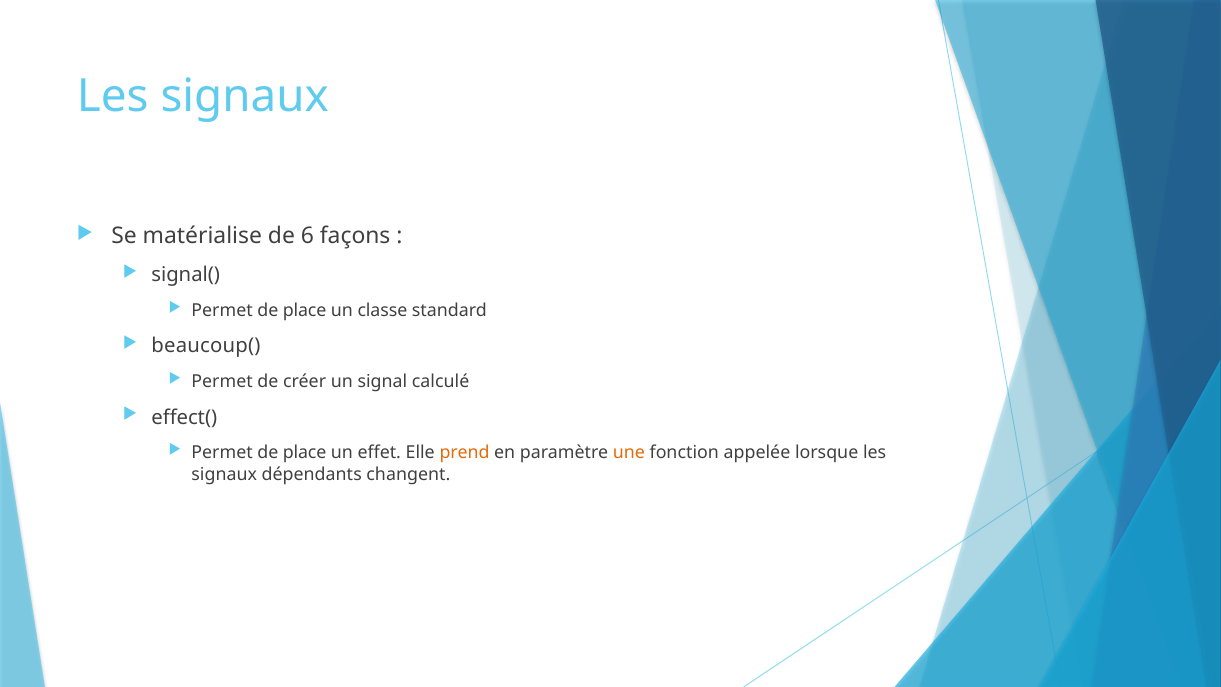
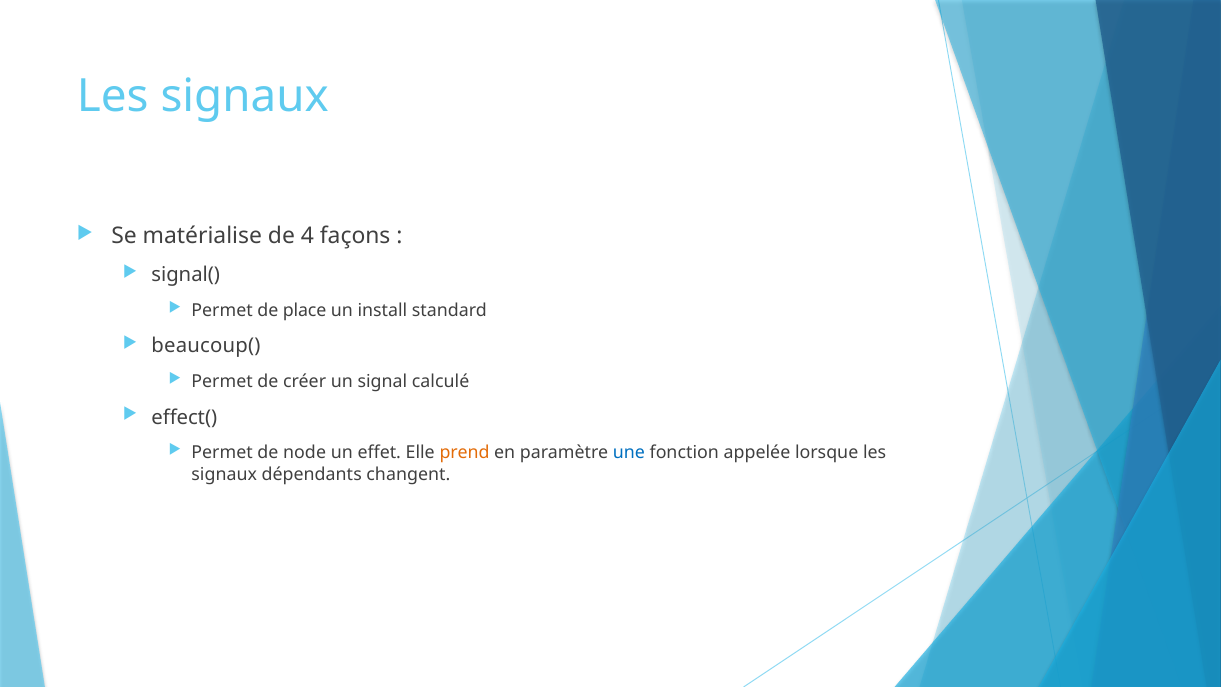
6: 6 -> 4 (307, 236)
classe: classe -> install (382, 310)
place: place -> node (305, 453)
une colour: orange -> blue (629, 453)
